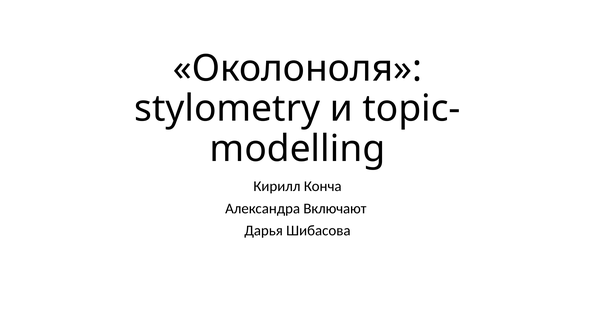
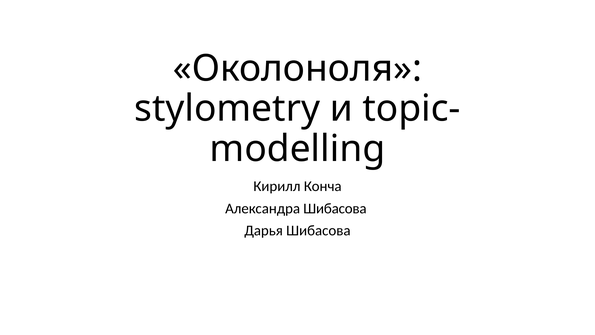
Александра Включают: Включают -> Шибасова (335, 208)
